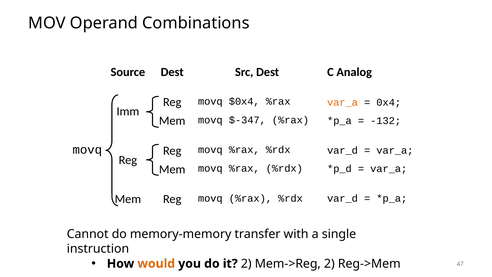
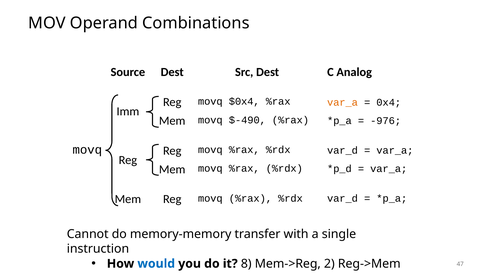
$-347: $-347 -> $-490 (247, 120)
-132: -132 -> -976 (386, 121)
would colour: orange -> blue (156, 263)
it 2: 2 -> 8 (246, 263)
